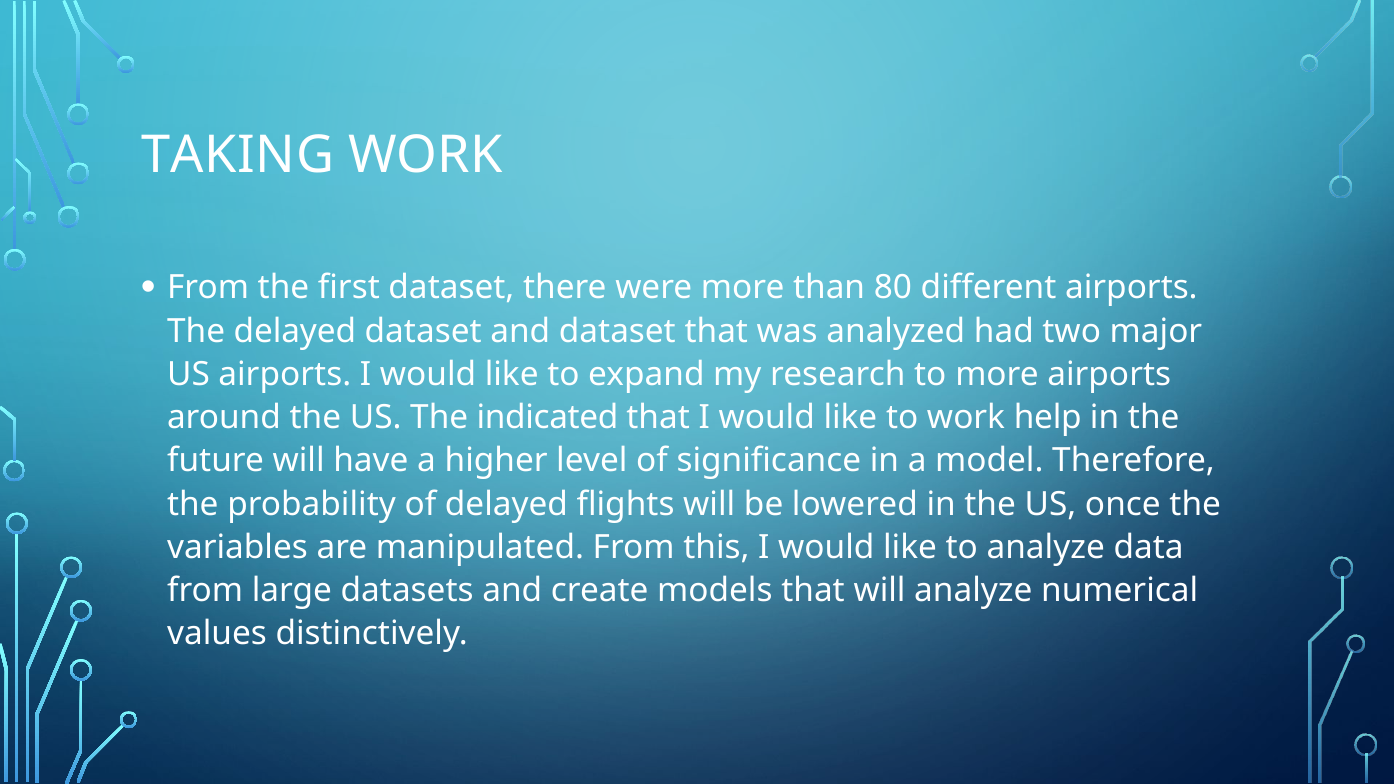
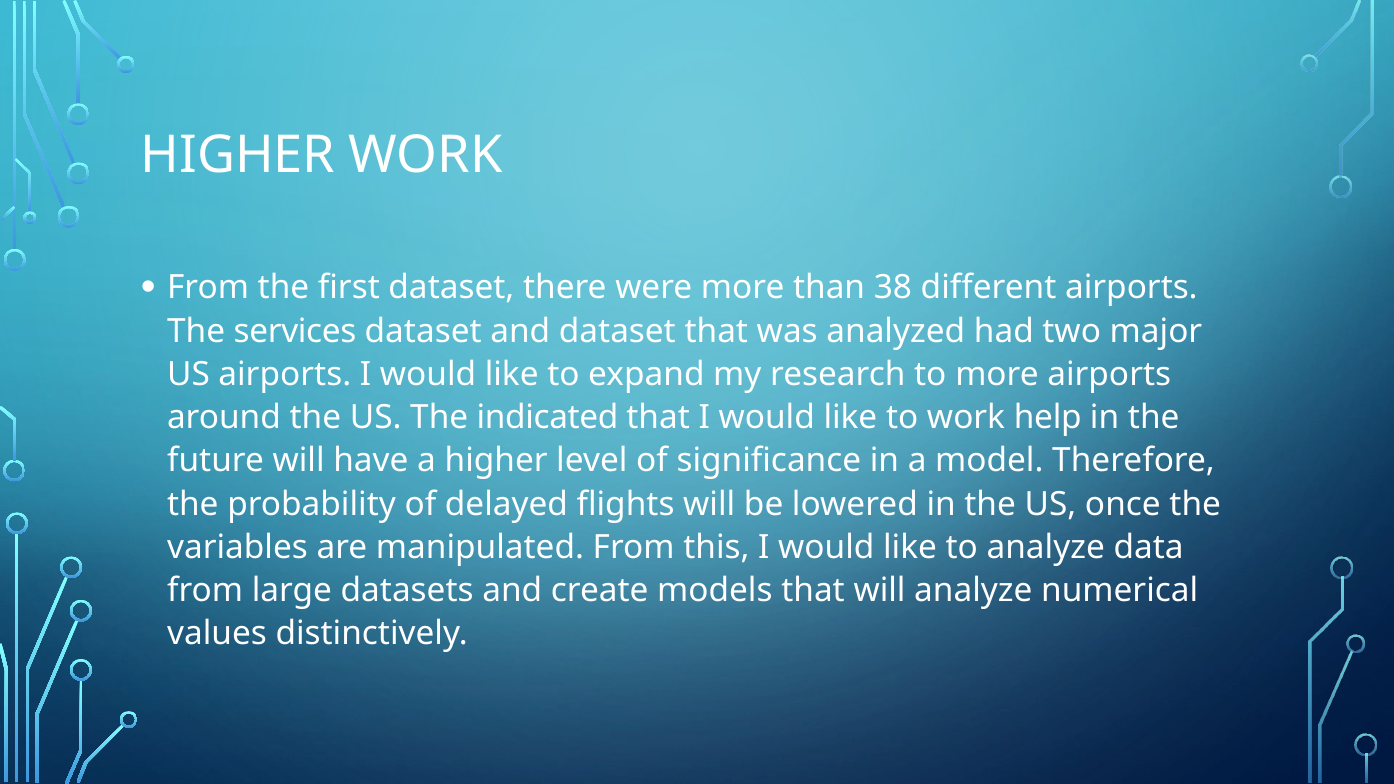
TAKING: TAKING -> HIGHER (238, 155)
80: 80 -> 38 (893, 288)
The delayed: delayed -> services (295, 331)
